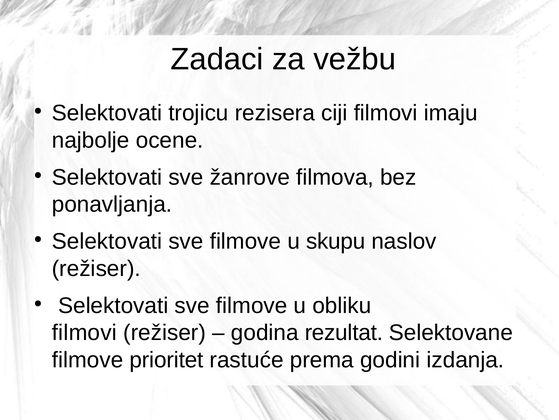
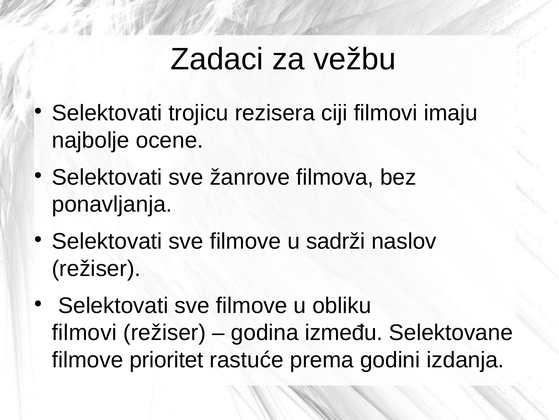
skupu: skupu -> sadrži (336, 241)
rezultat: rezultat -> između (344, 332)
